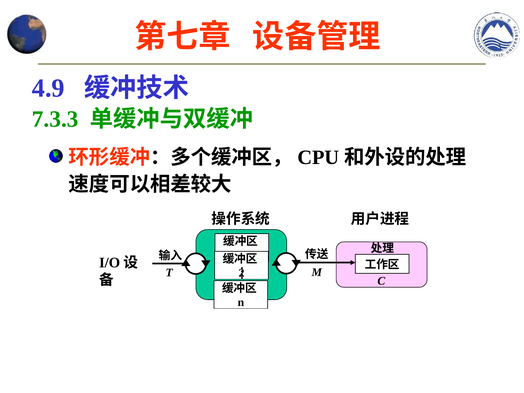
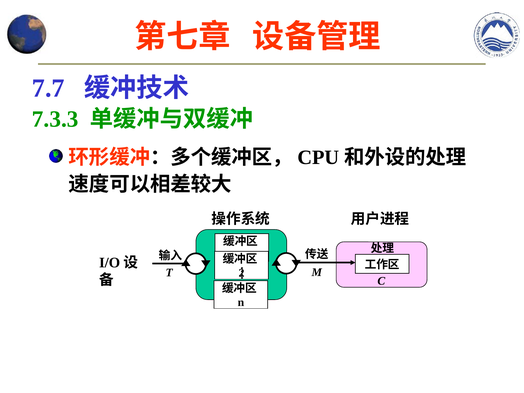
4.9: 4.9 -> 7.7 (48, 88)
